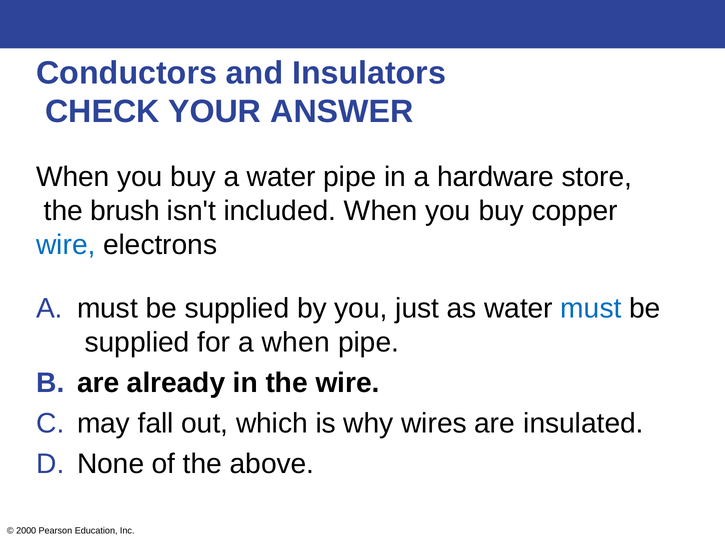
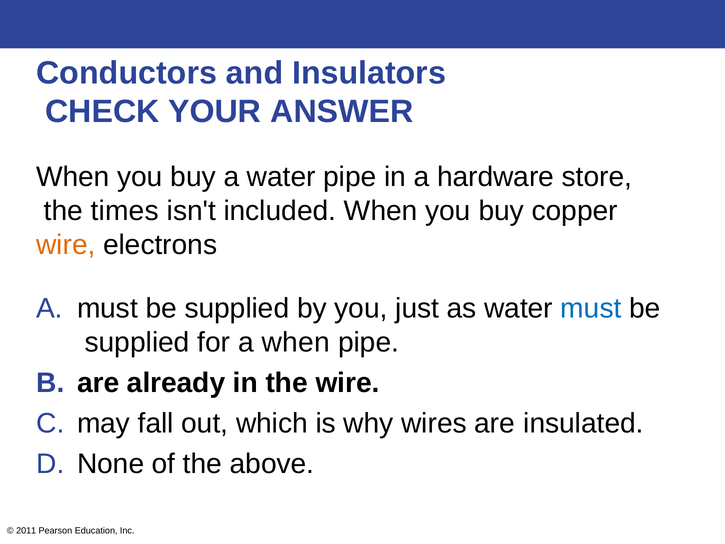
brush: brush -> times (125, 211)
wire colour: blue -> orange (66, 245)
2000: 2000 -> 2011 (26, 530)
